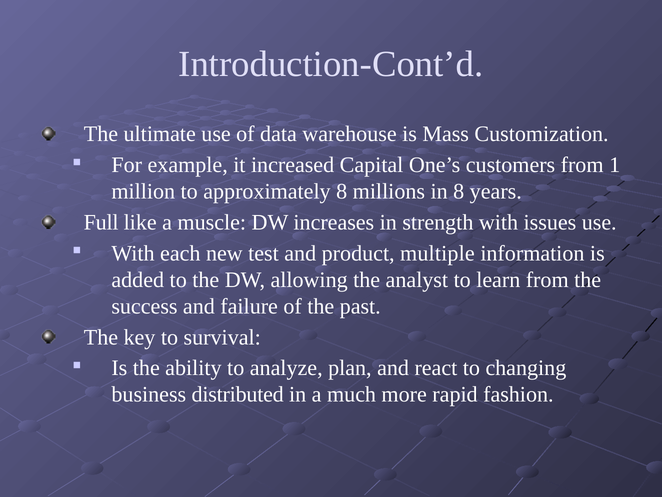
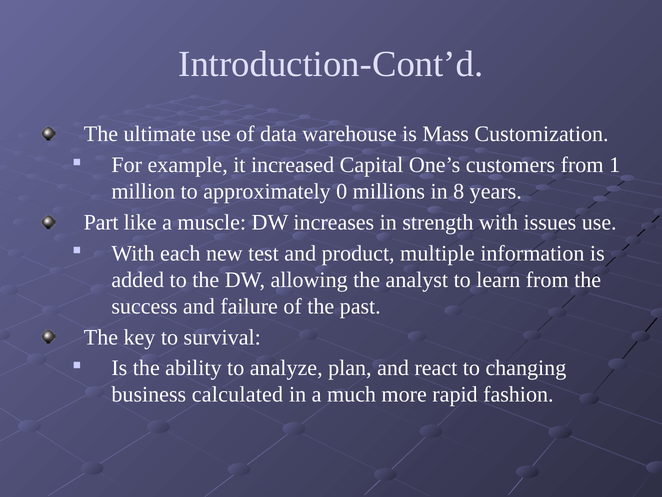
approximately 8: 8 -> 0 (342, 191)
Full: Full -> Part (101, 222)
distributed: distributed -> calculated (237, 394)
